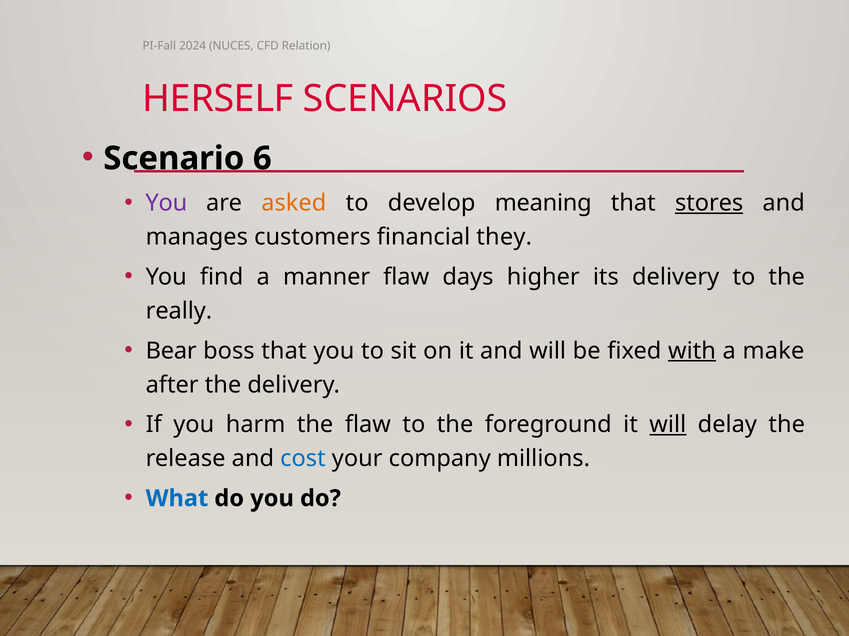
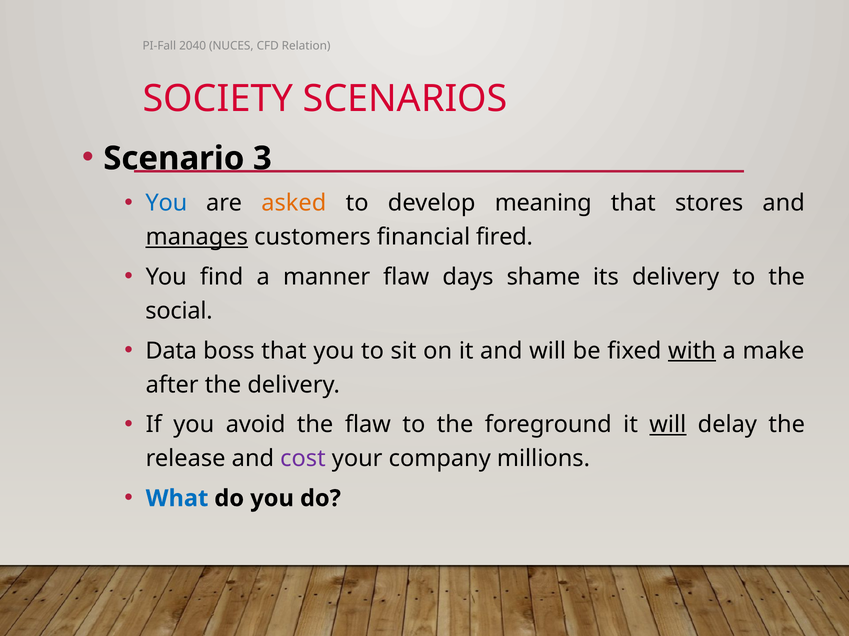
2024: 2024 -> 2040 (193, 46)
HERSELF: HERSELF -> SOCIETY (218, 99)
6: 6 -> 3 (262, 159)
You colour: purple -> blue (166, 203)
stores underline: present -> none (709, 203)
manages underline: none -> present (197, 237)
they: they -> fired (504, 237)
higher: higher -> shame (543, 277)
really: really -> social (179, 311)
Bear: Bear -> Data (171, 351)
harm: harm -> avoid (256, 425)
cost colour: blue -> purple (303, 459)
